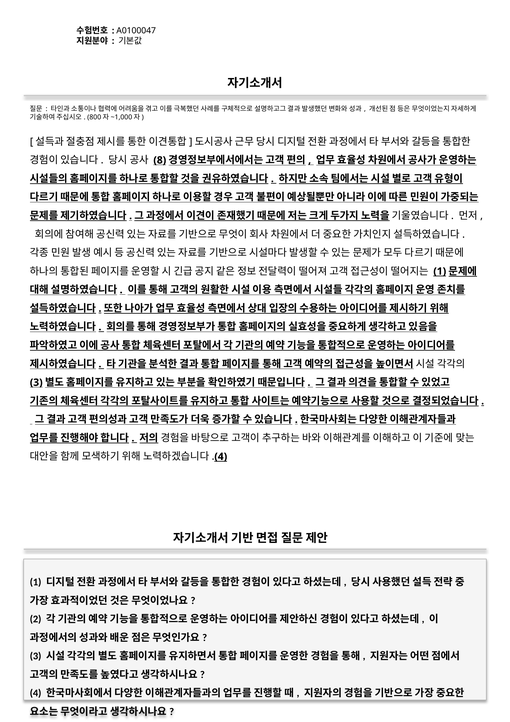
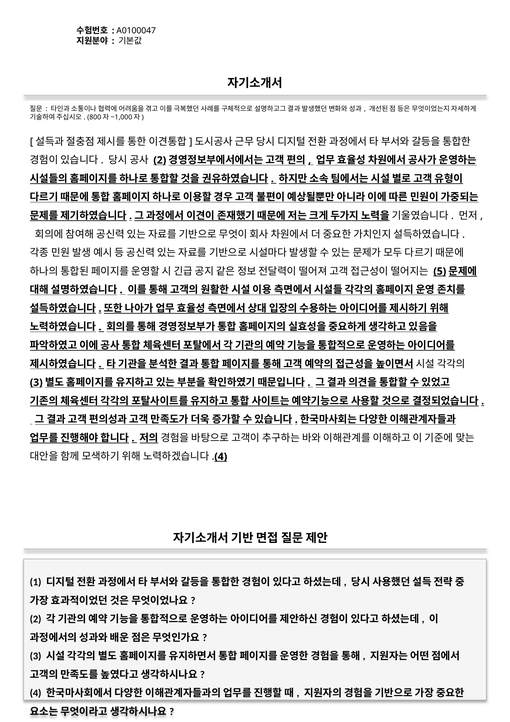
8: 8 -> 2 (160, 160)
1: 1 -> 5 (440, 271)
